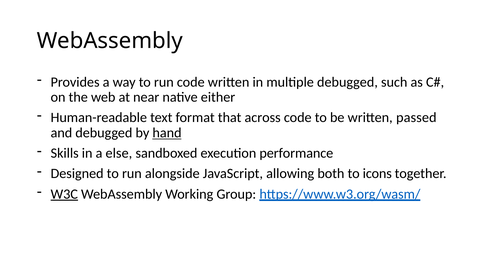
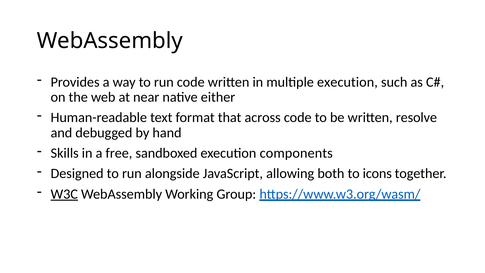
multiple debugged: debugged -> execution (347, 82)
passed: passed -> resolve (416, 118)
hand underline: present -> none (167, 133)
else: else -> free (119, 153)
performance: performance -> components (296, 153)
